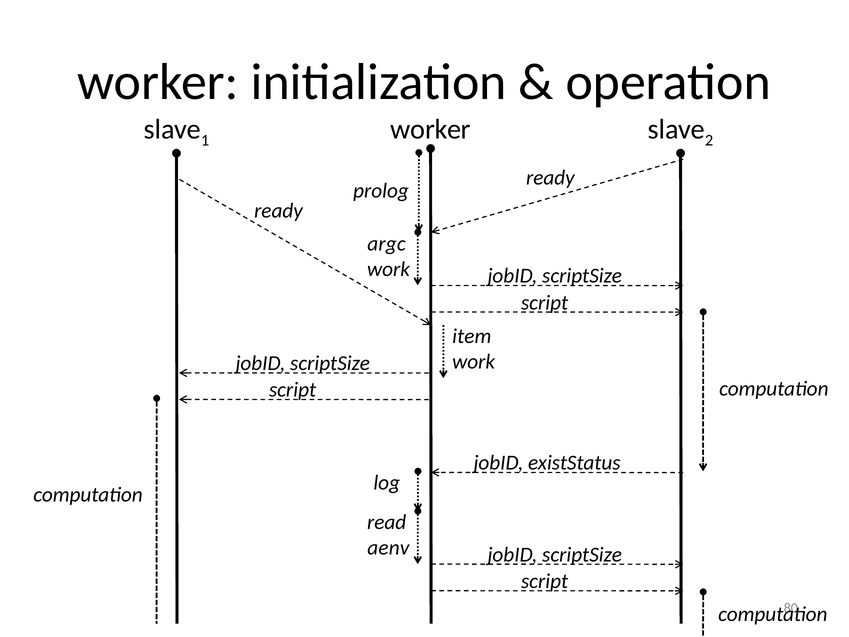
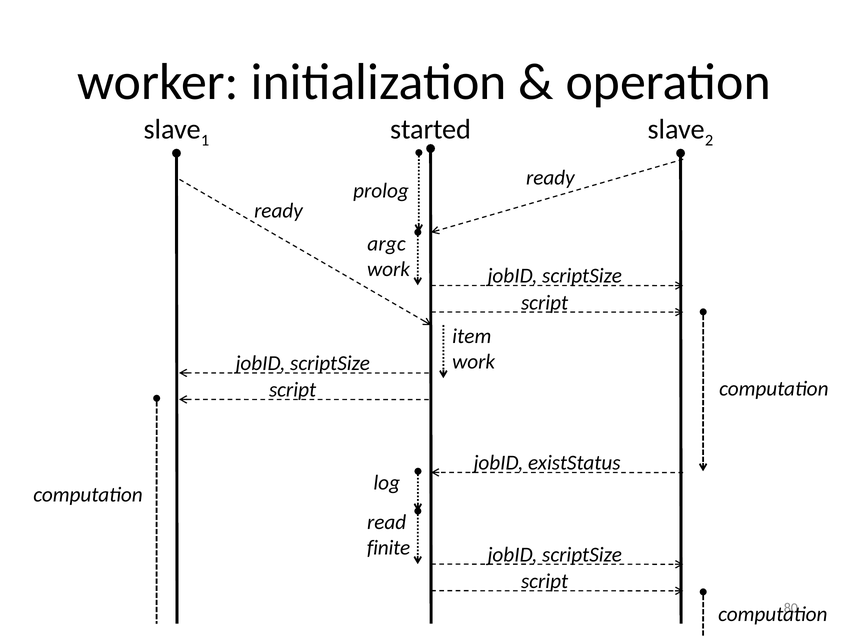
worker: worker -> started (431, 129)
aenv: aenv -> finite (389, 548)
